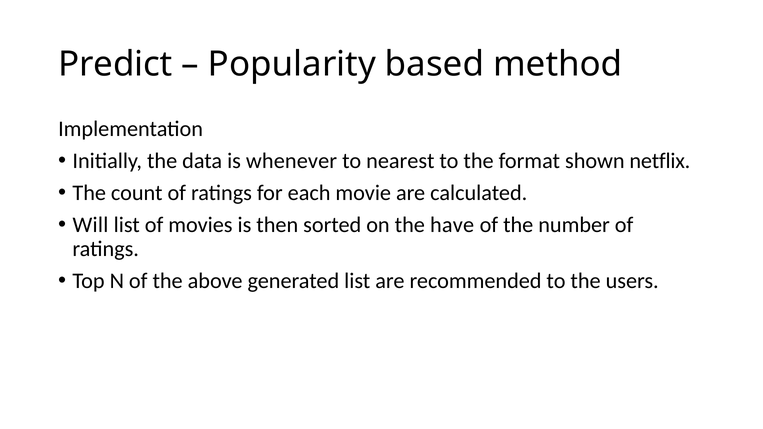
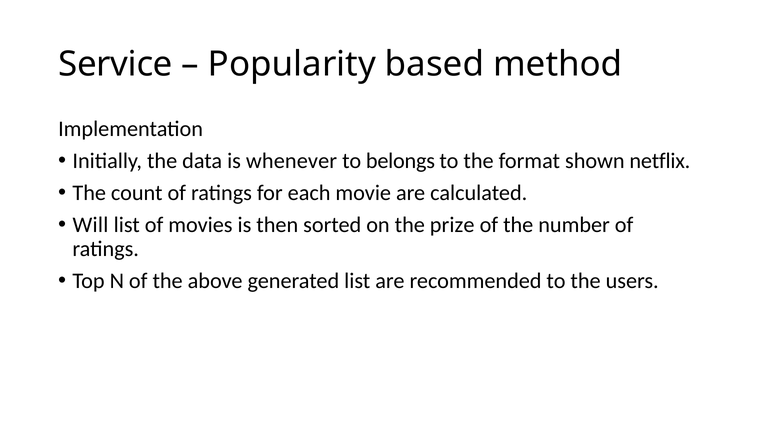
Predict: Predict -> Service (115, 64)
nearest: nearest -> belongs (400, 161)
have: have -> prize (452, 225)
